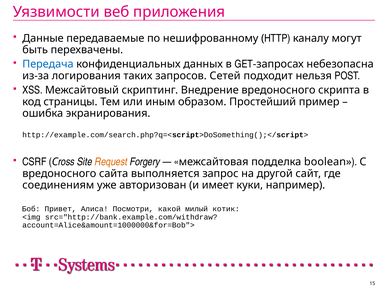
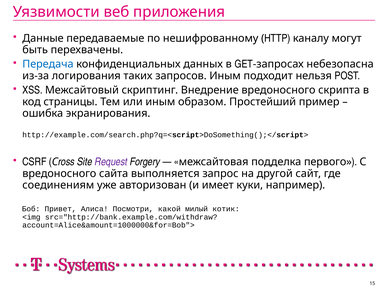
запросов Сетей: Сетей -> Иным (225, 76)
Request colour: orange -> purple (111, 162)
boolean: boolean -> первого (328, 162)
